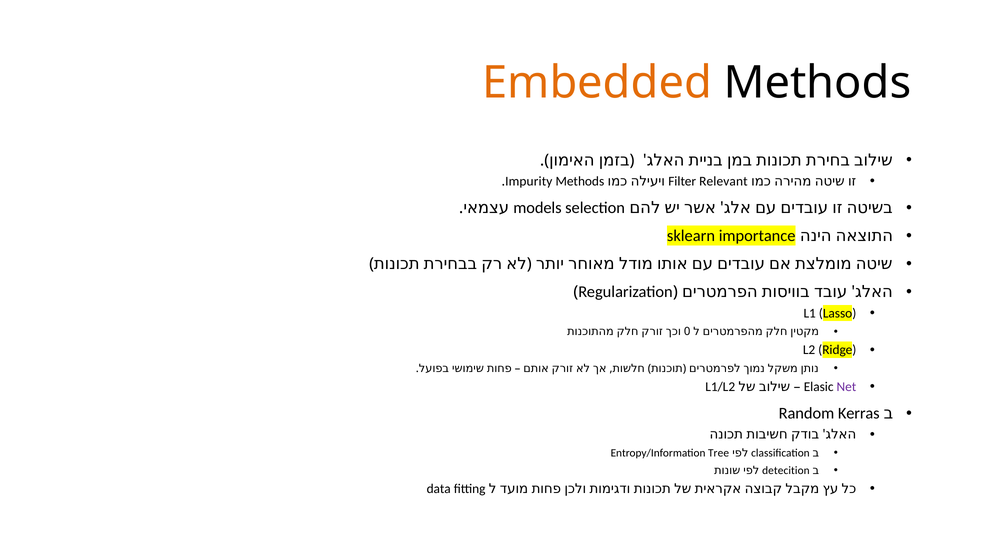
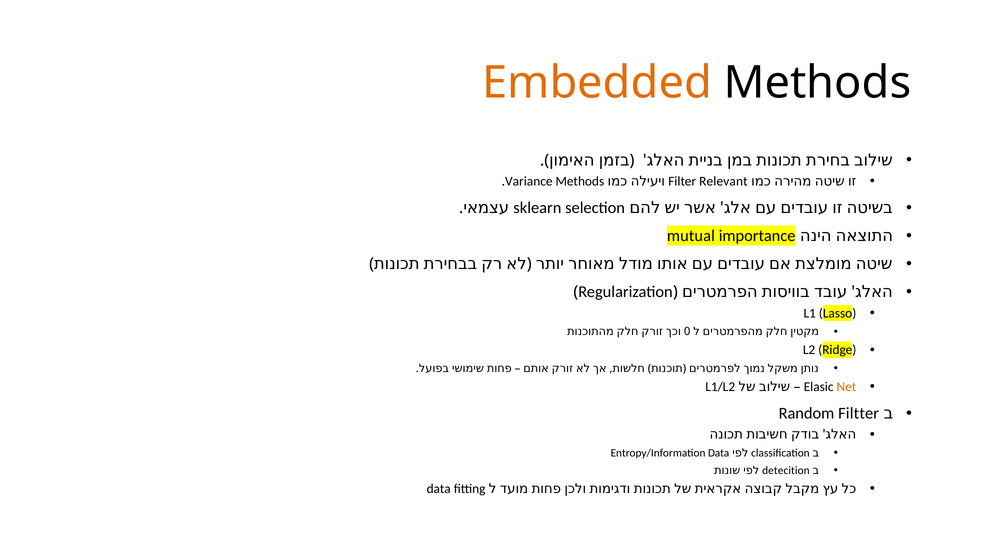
Impurity: Impurity -> Variance (529, 182)
models: models -> sklearn (537, 208)
sklearn: sklearn -> mutual (691, 236)
Net colour: purple -> orange (846, 387)
Kerras: Kerras -> Filtter (859, 413)
Entropy/Information Tree: Tree -> Data (719, 453)
